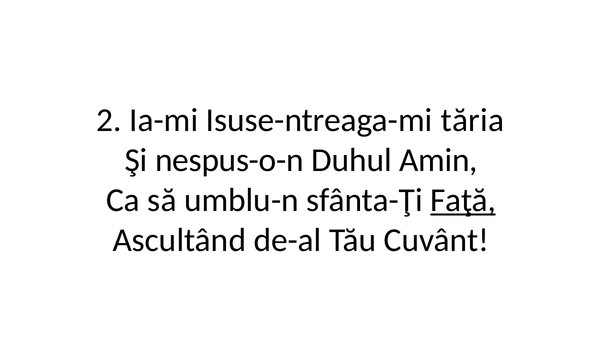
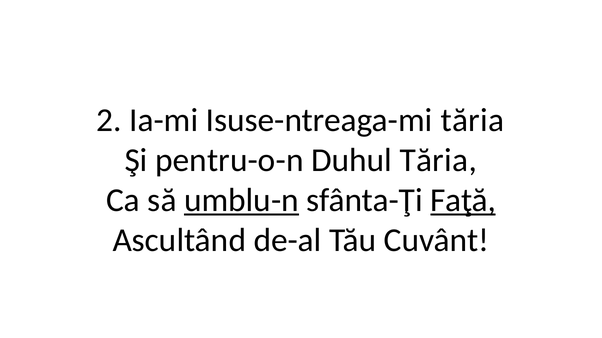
nespus-o-n: nespus-o-n -> pentru-o-n (229, 161)
Duhul Amin: Amin -> Tăria (438, 161)
umblu-n underline: none -> present (241, 201)
